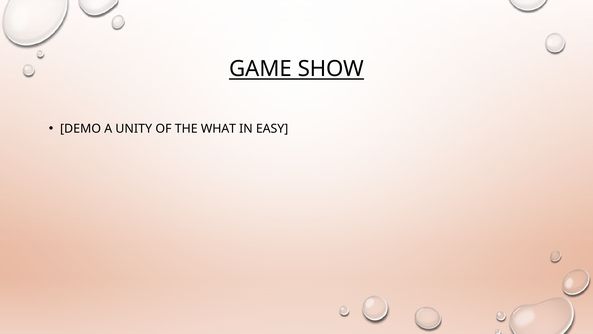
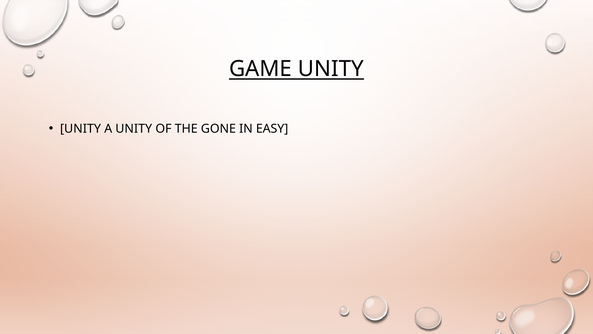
GAME SHOW: SHOW -> UNITY (331, 69)
DEMO: DEMO -> UNITY (80, 129)
WHAT: WHAT -> GONE (218, 129)
